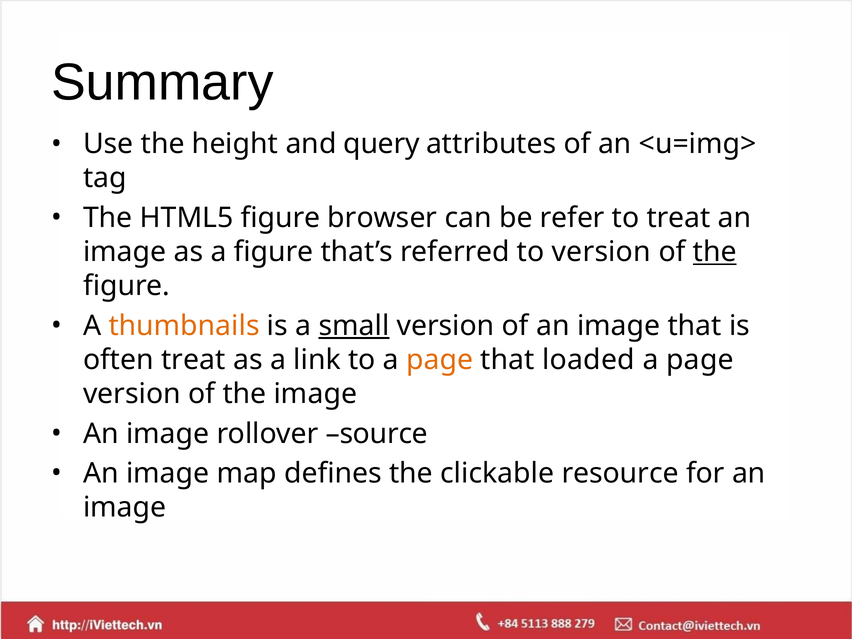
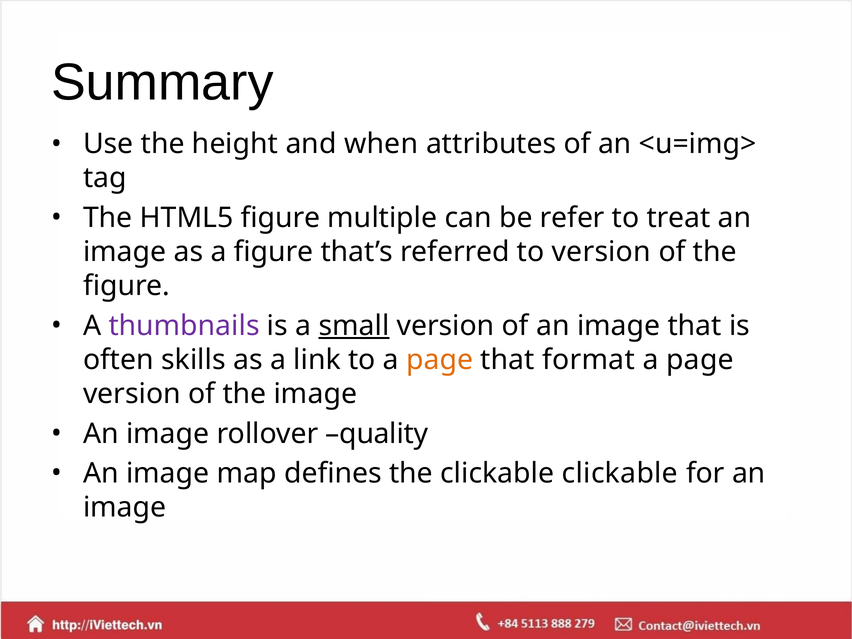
query: query -> when (381, 144)
browser: browser -> multiple (382, 218)
the underline: present -> none (715, 252)
thumbnails colour: orange -> purple (184, 326)
often treat: treat -> skills (193, 360)
loaded: loaded -> format (588, 360)
source: source -> quality (377, 434)
clickable resource: resource -> clickable (620, 473)
